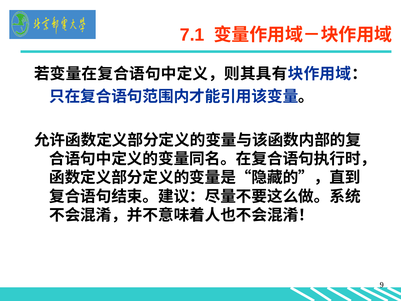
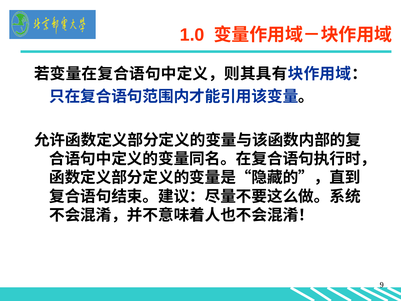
7.1: 7.1 -> 1.0 (192, 35)
